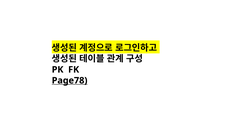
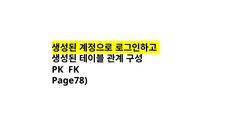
Page78 underline: present -> none (70, 81)
